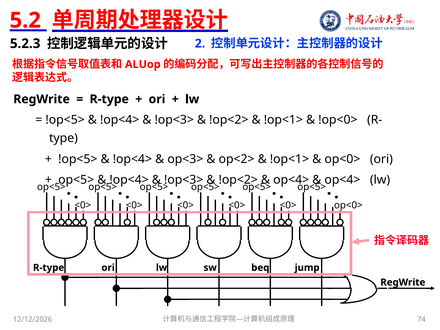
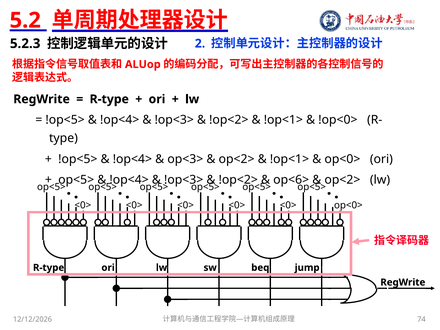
op<4>: op<4> -> op<6> (291, 180)
op<4>: op<4> -> op<2> (342, 180)
